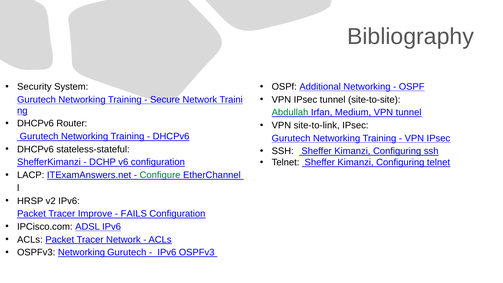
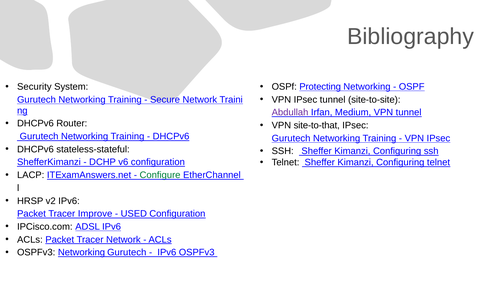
Additional: Additional -> Protecting (320, 87)
Abdullah colour: green -> purple (290, 112)
site-to-link: site-to-link -> site-to-that (317, 125)
FAILS: FAILS -> USED (134, 214)
